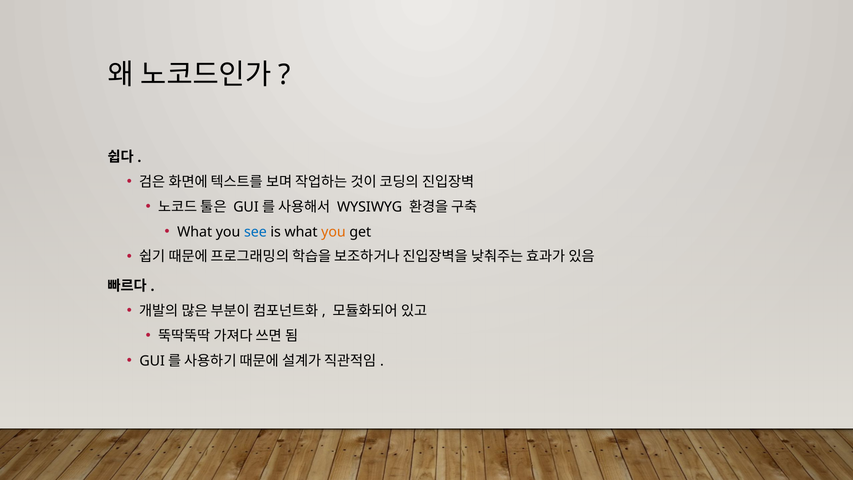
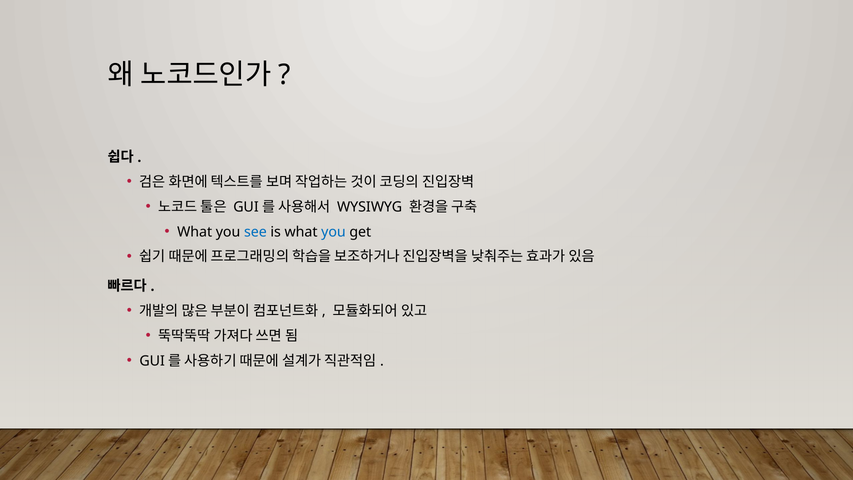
you colour: orange -> blue (333, 232)
